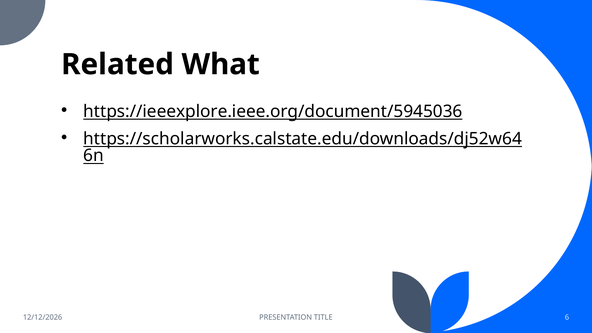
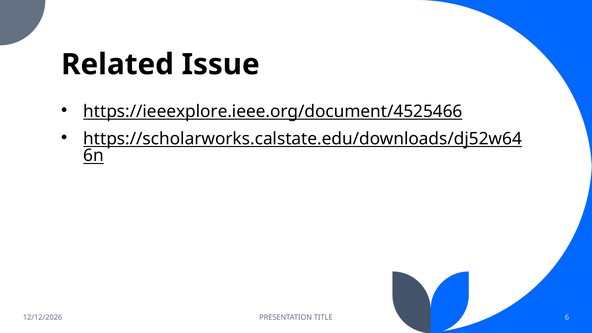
What: What -> Issue (221, 64)
https://ieeexplore.ieee.org/document/5945036: https://ieeexplore.ieee.org/document/5945036 -> https://ieeexplore.ieee.org/document/4525466 (273, 111)
